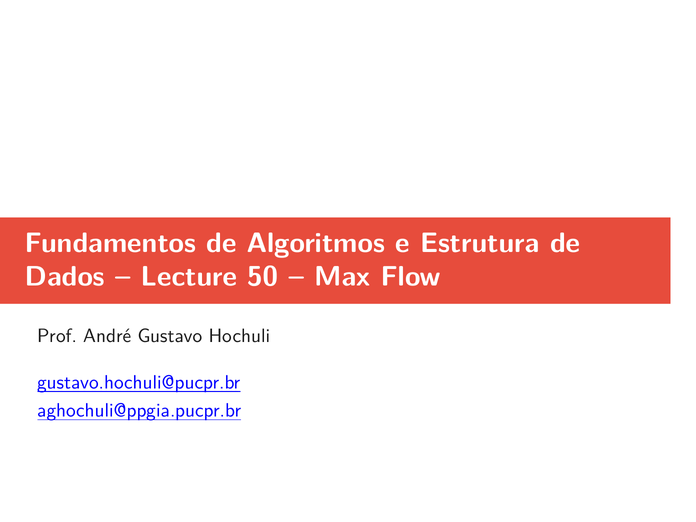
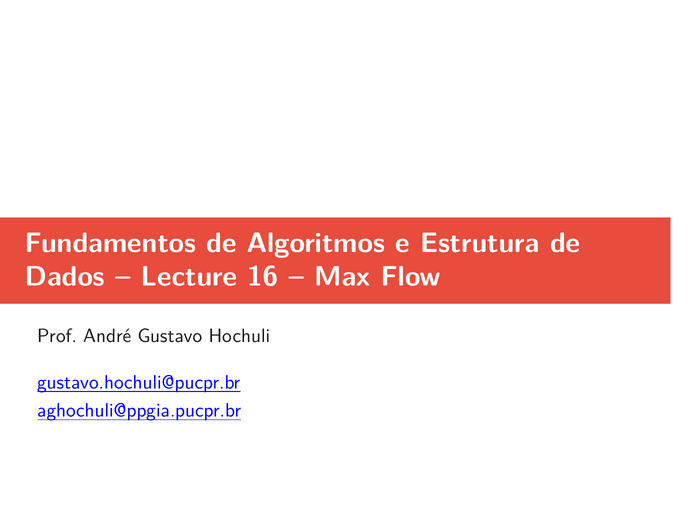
50: 50 -> 16 (263, 277)
